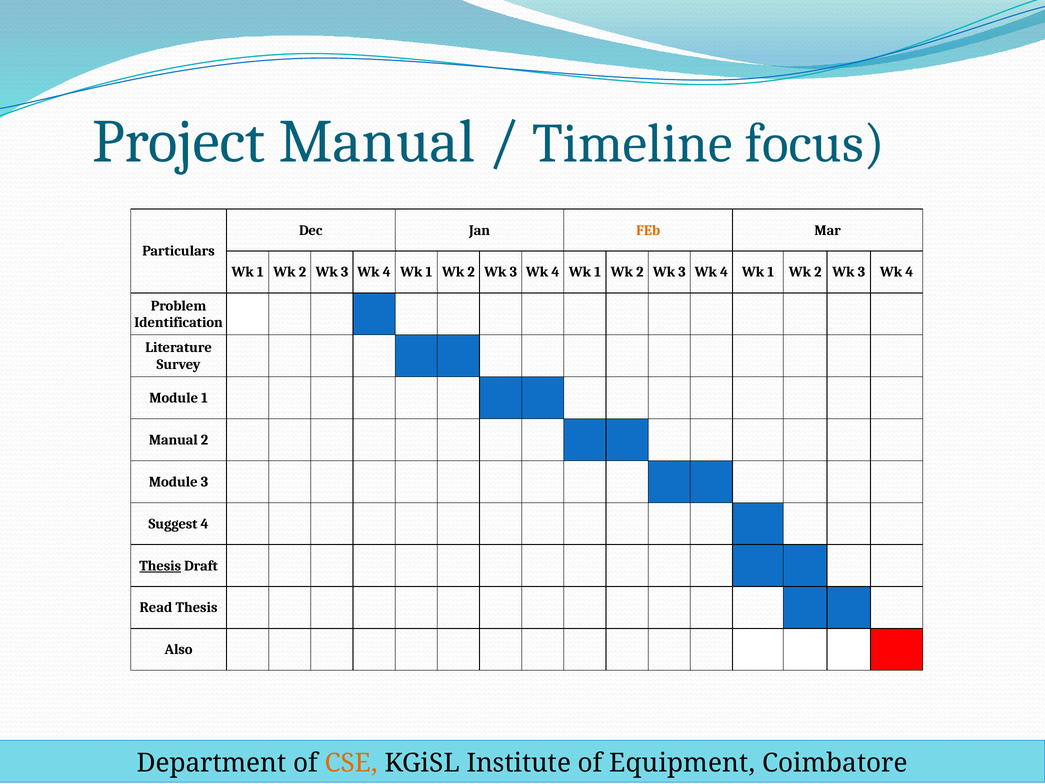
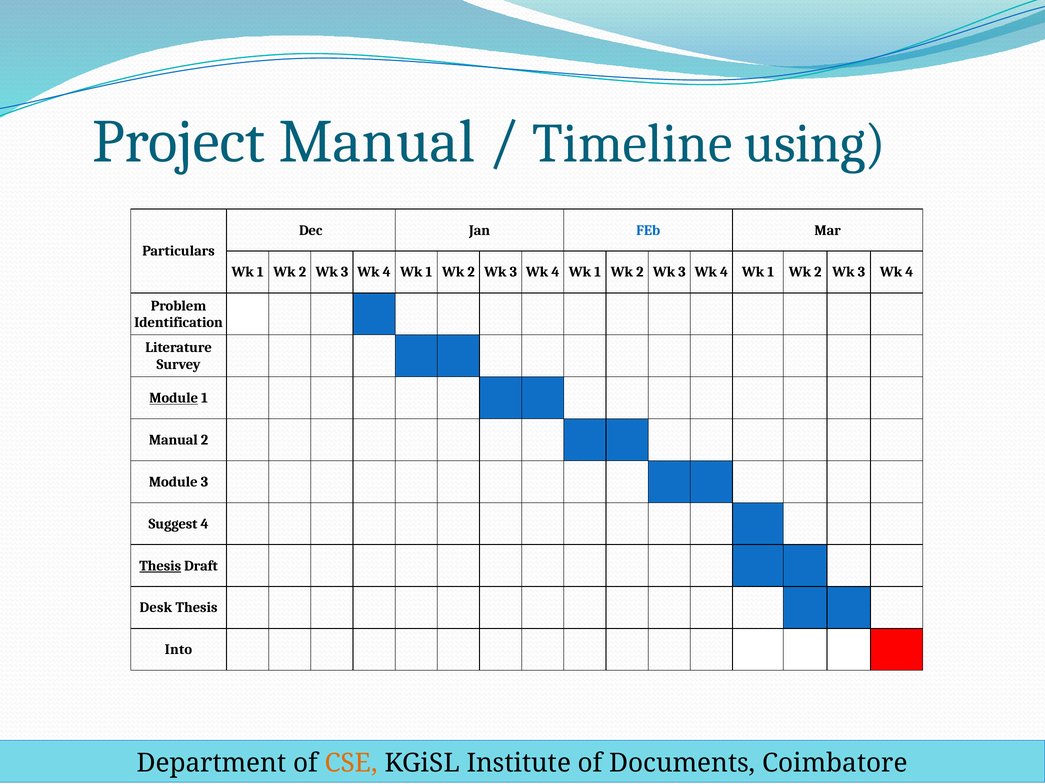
focus: focus -> using (815, 144)
FEb colour: orange -> blue (648, 230)
Module underline: none -> present (174, 398)
Read: Read -> Desk (156, 607)
Also: Also -> Into (178, 649)
Equipment: Equipment -> Documents (682, 763)
